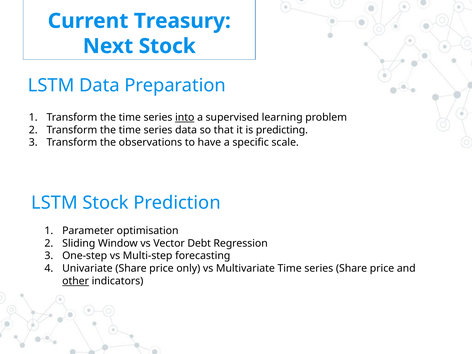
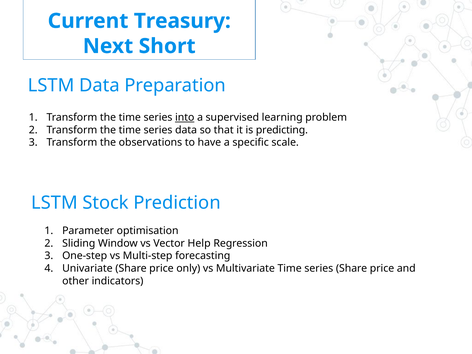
Next Stock: Stock -> Short (167, 46)
Debt: Debt -> Help (199, 243)
other underline: present -> none (76, 281)
